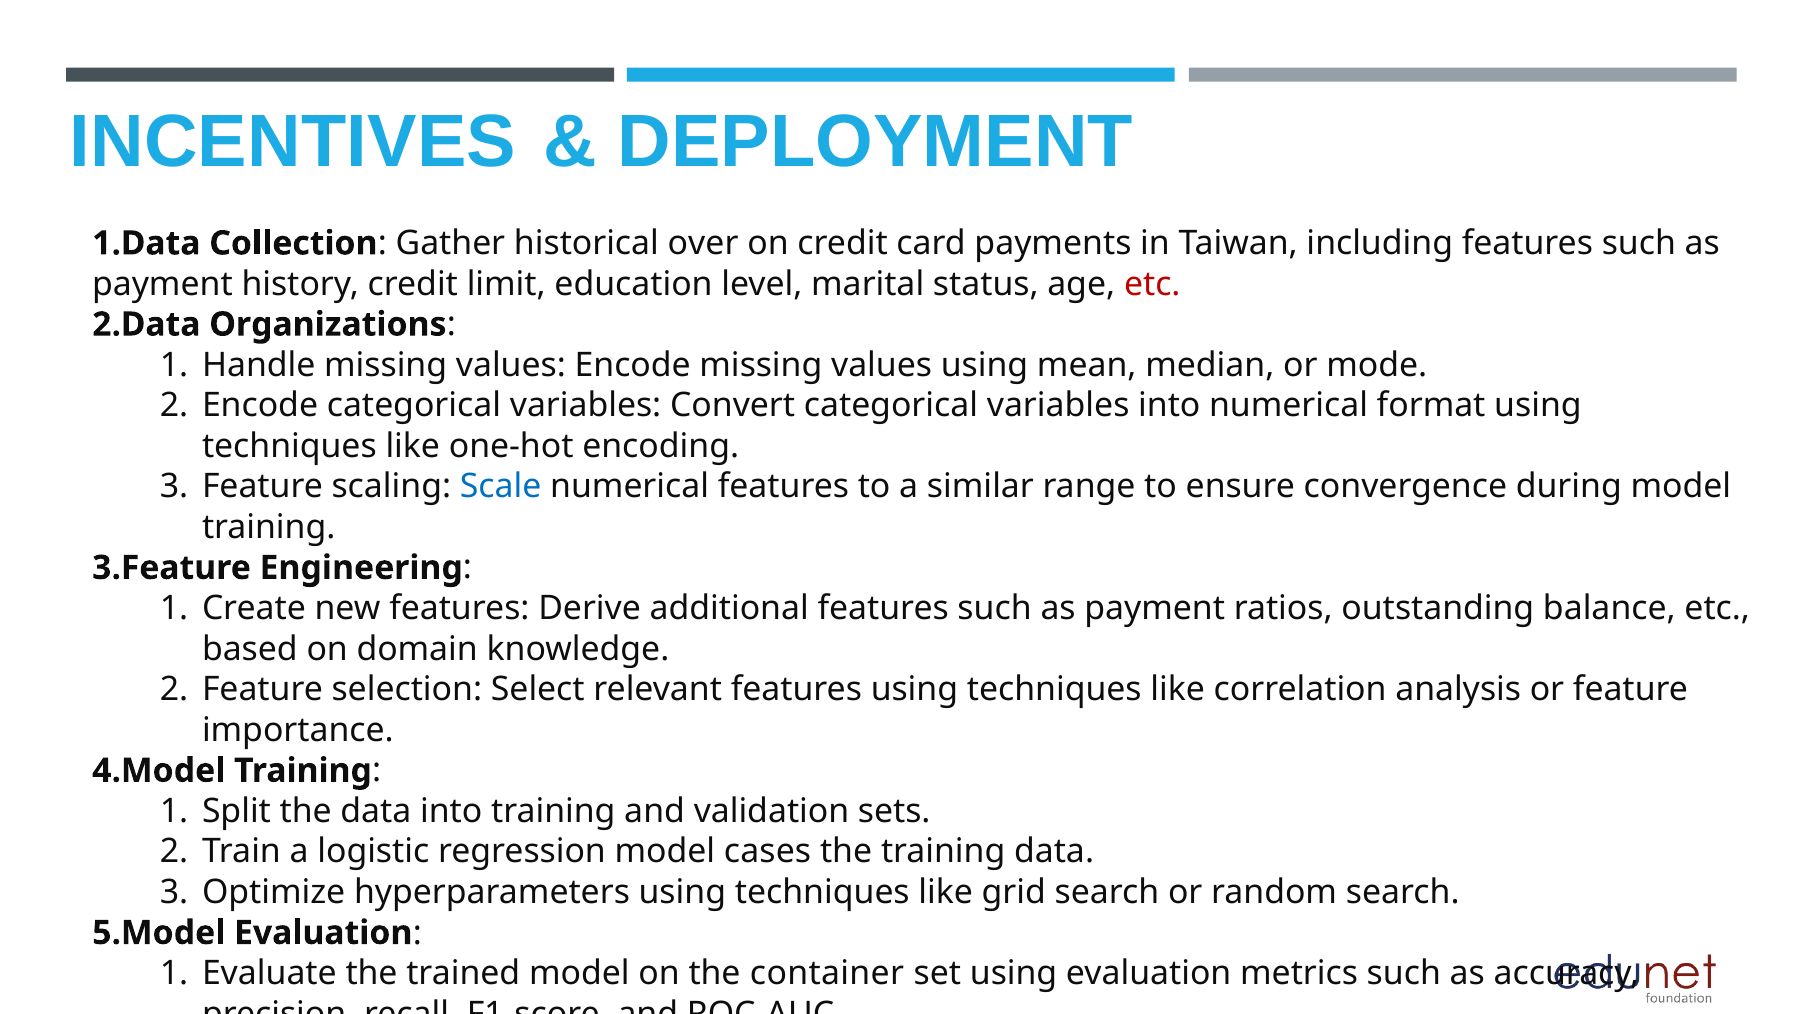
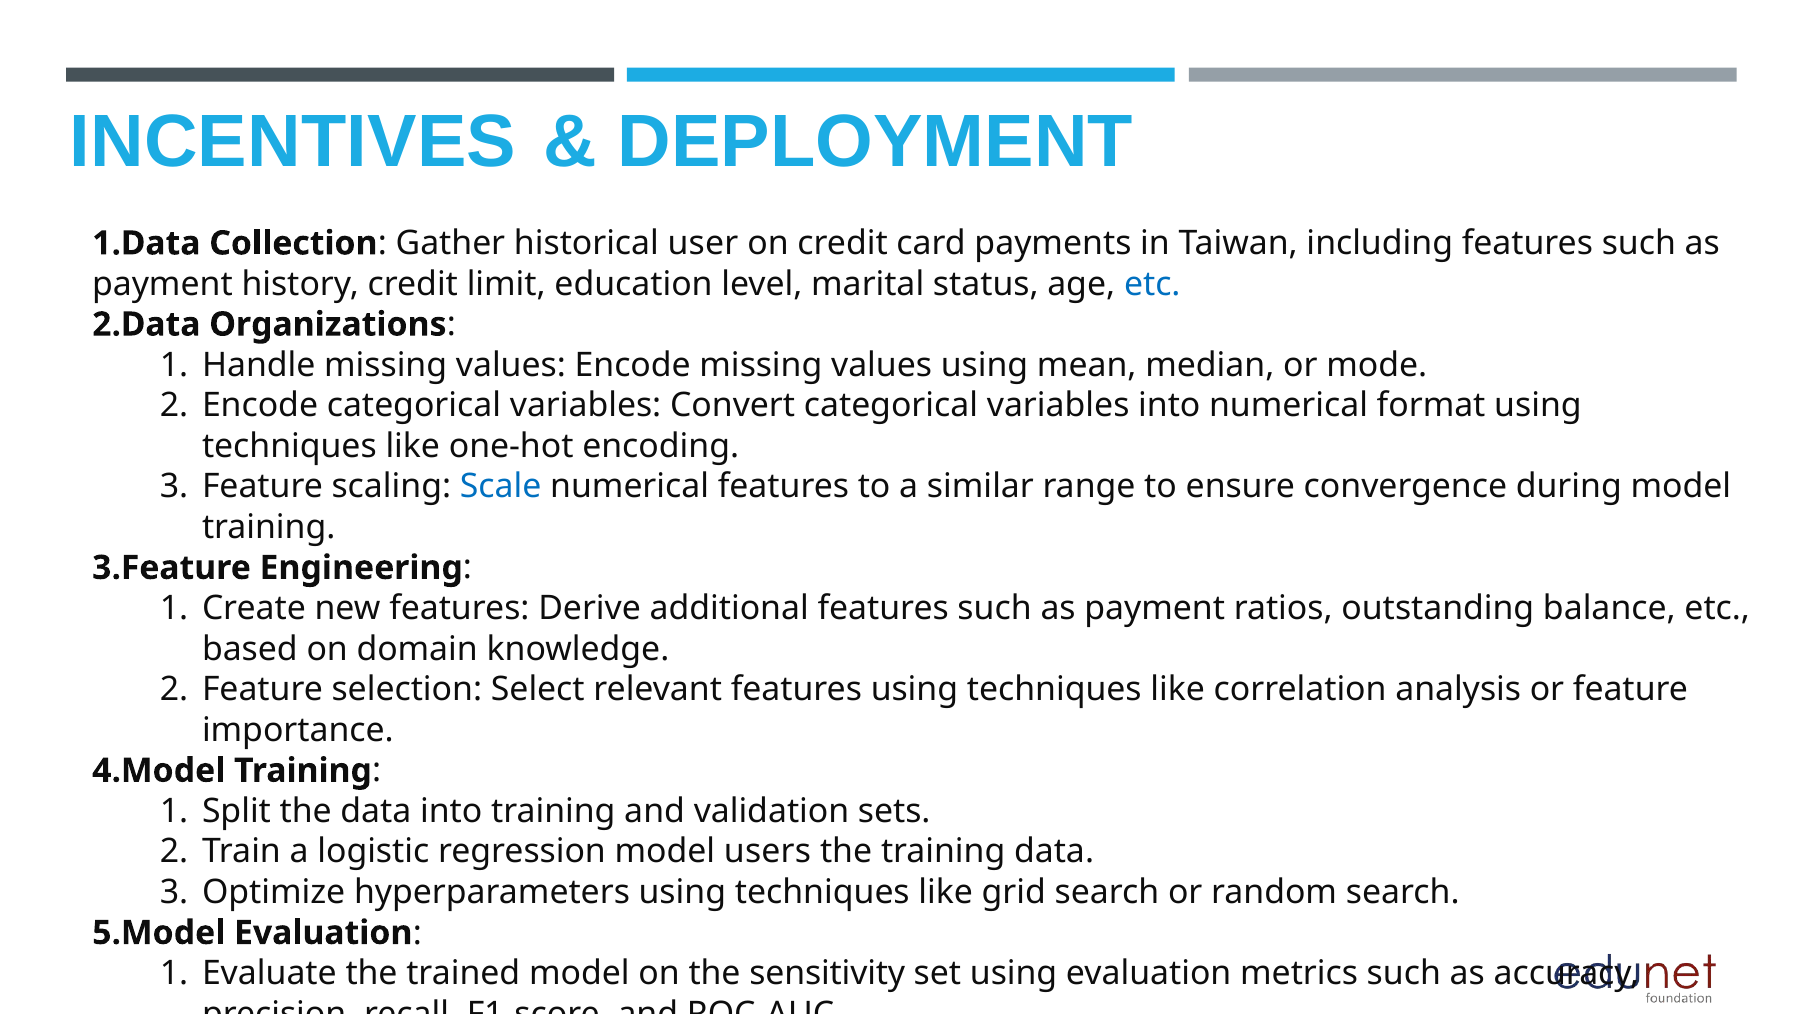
over: over -> user (703, 243)
etc colour: red -> blue (1152, 284)
cases: cases -> users (768, 852)
container: container -> sensitivity (827, 974)
